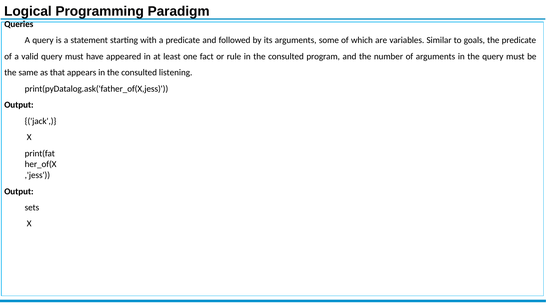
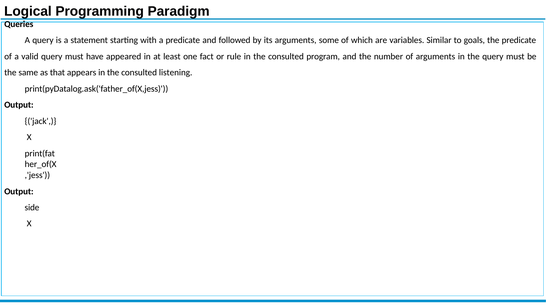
sets: sets -> side (32, 208)
